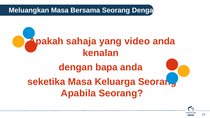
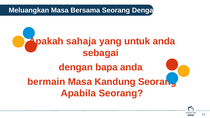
video: video -> untuk (137, 41)
kenalan: kenalan -> sebagai (101, 53)
seketika: seketika -> bermain (46, 82)
Keluarga: Keluarga -> Kandung (115, 82)
